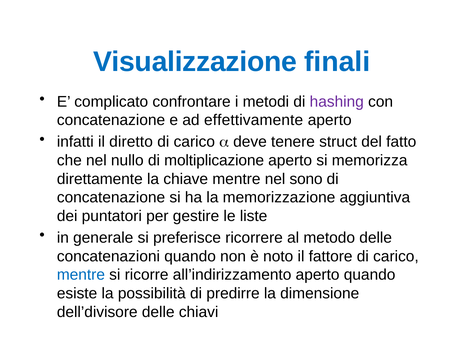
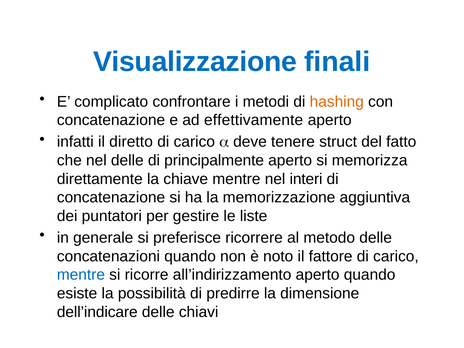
hashing colour: purple -> orange (337, 102)
nel nullo: nullo -> delle (127, 160)
moltiplicazione: moltiplicazione -> principalmente (214, 160)
sono: sono -> interi (306, 179)
dell’divisore: dell’divisore -> dell’indicare (97, 312)
